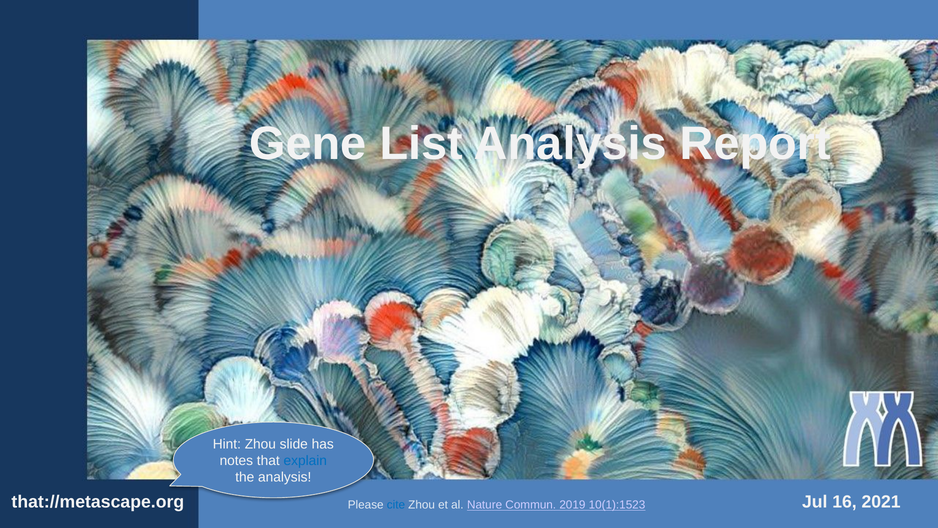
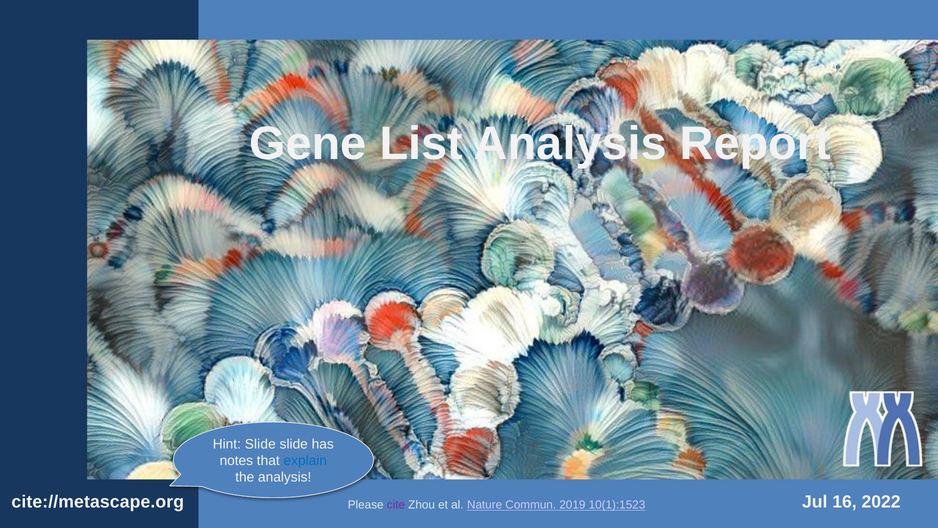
Hint Zhou: Zhou -> Slide (260, 444)
that://metascape.org: that://metascape.org -> cite://metascape.org (98, 502)
2021: 2021 -> 2022 (881, 502)
cite colour: blue -> purple (396, 505)
